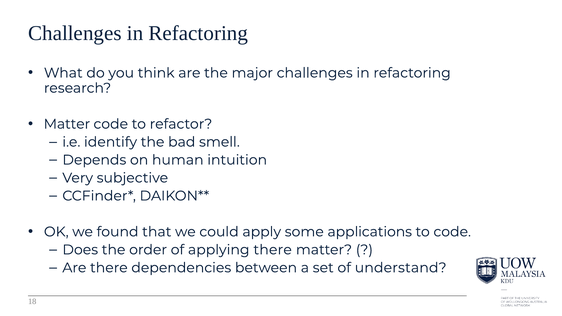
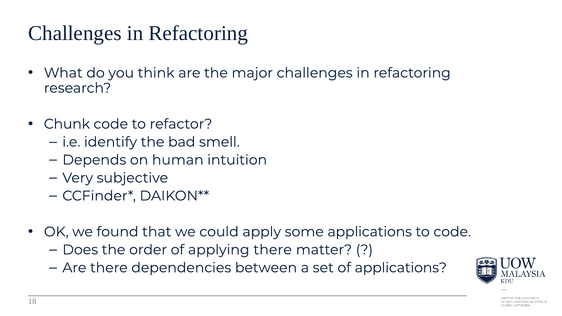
Matter: Matter -> Chunk (67, 124)
of understand: understand -> applications (401, 268)
